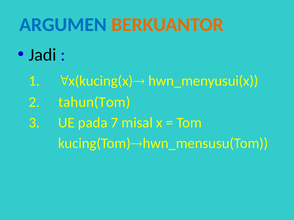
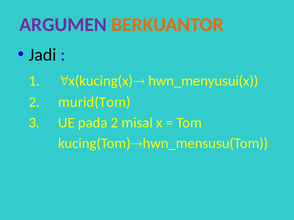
ARGUMEN colour: blue -> purple (63, 25)
tahun(Tom: tahun(Tom -> murid(Tom (94, 102)
pada 7: 7 -> 2 (115, 123)
